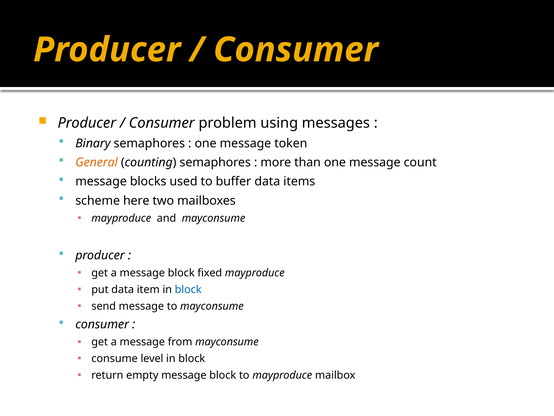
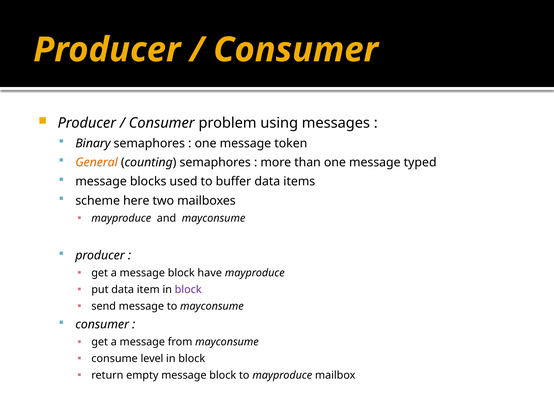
count: count -> typed (420, 162)
fixed: fixed -> have (210, 273)
block colour: blue -> purple (188, 289)
